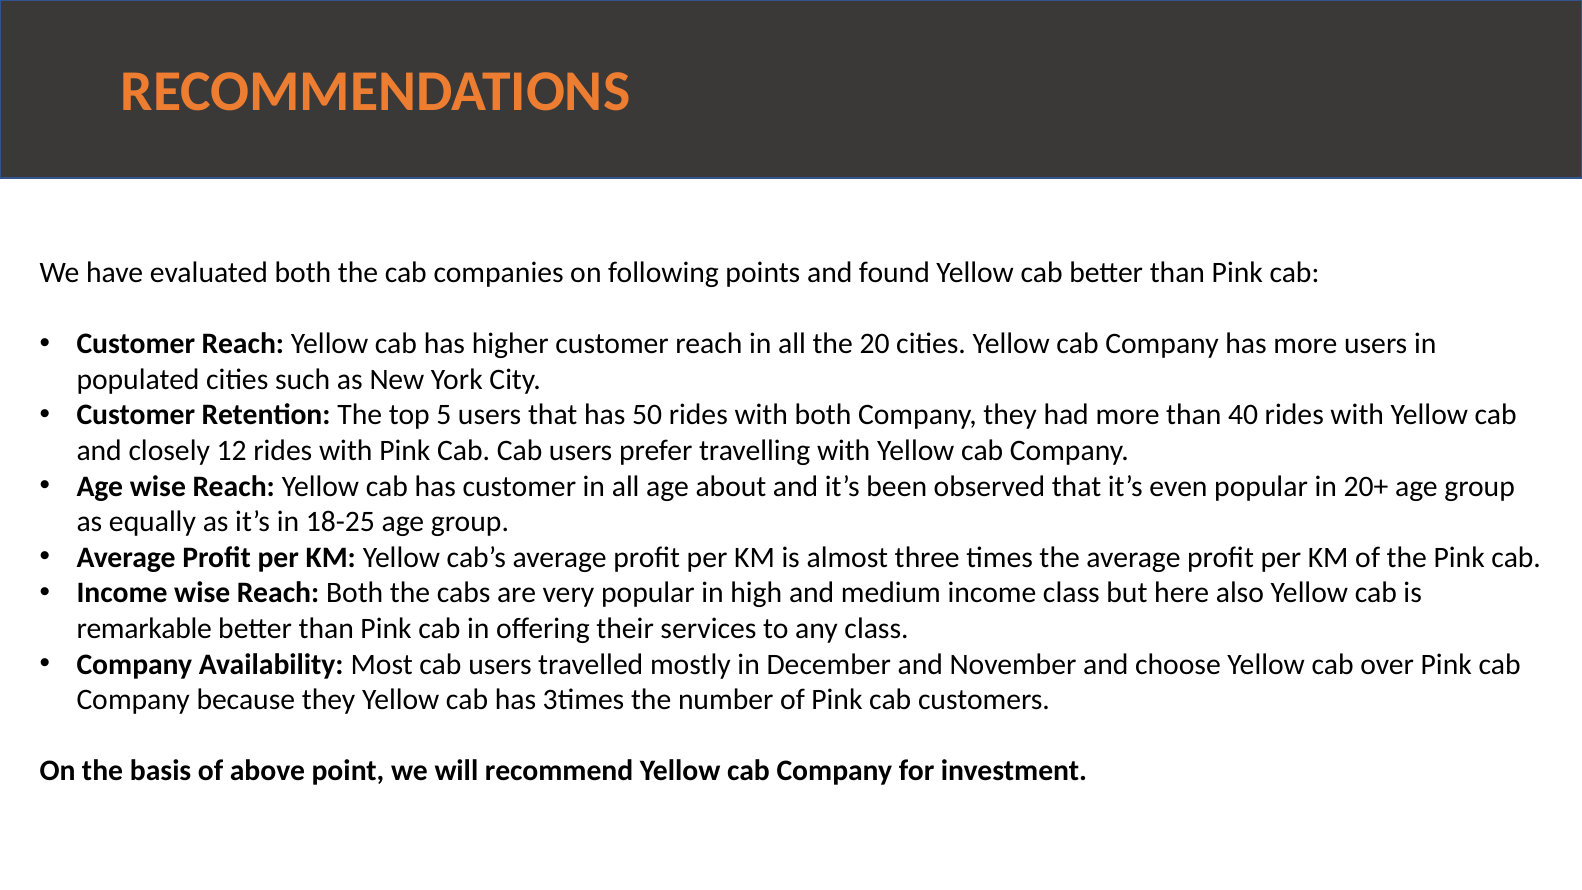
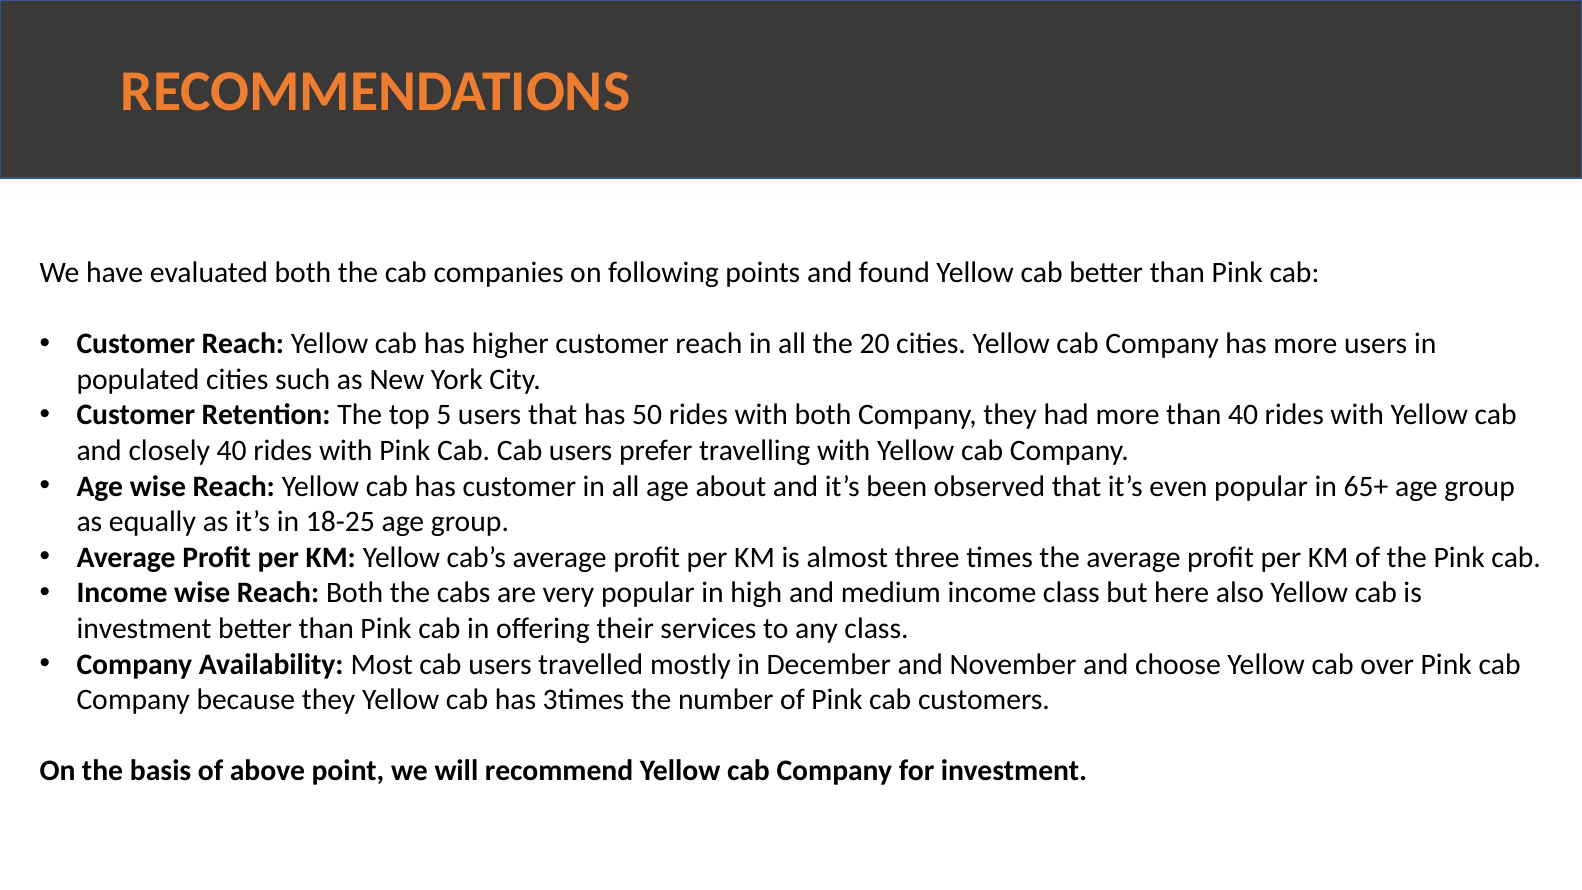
closely 12: 12 -> 40 (232, 451)
20+: 20+ -> 65+ (1366, 486)
remarkable: remarkable -> investment (144, 629)
